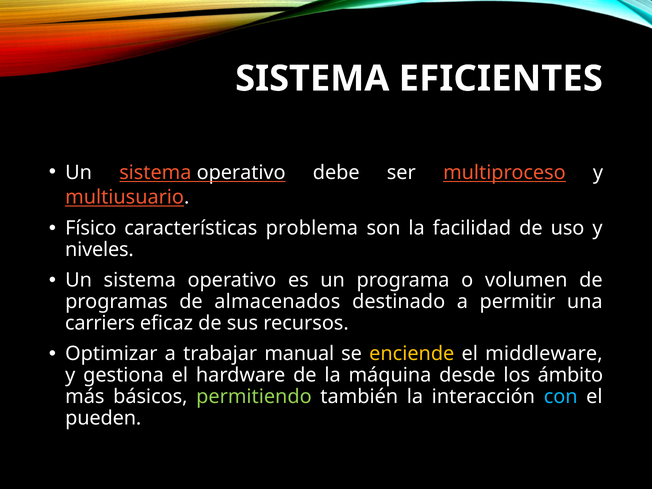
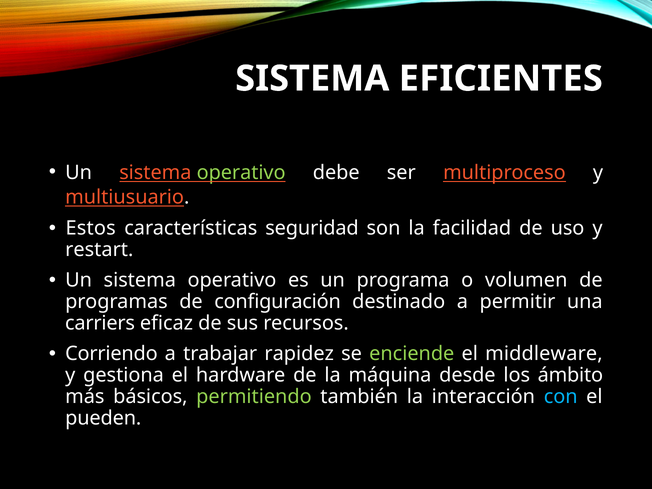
operativo colour: white -> light green (241, 173)
Físico: Físico -> Estos (91, 228)
problema: problema -> seguridad (312, 228)
niveles: niveles -> restart (99, 250)
almacenados: almacenados -> configuración (278, 302)
Optimizar: Optimizar -> Corriendo (111, 354)
manual: manual -> rapidez (299, 354)
enciende colour: yellow -> light green (412, 354)
